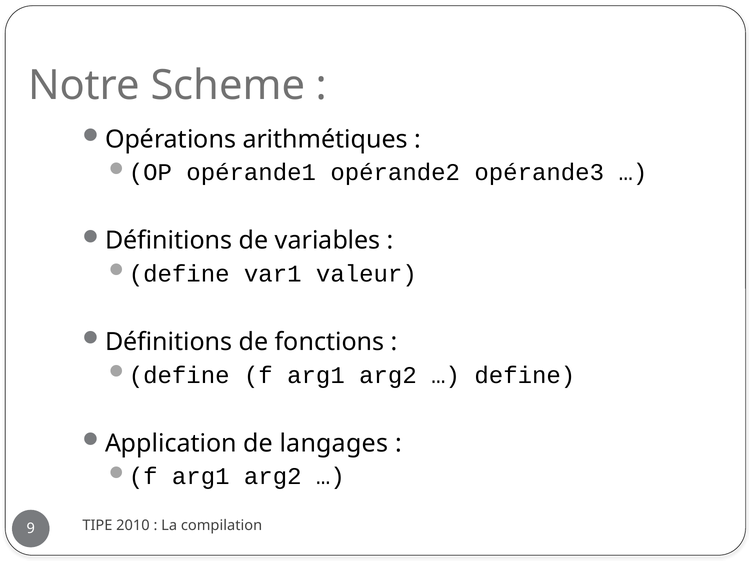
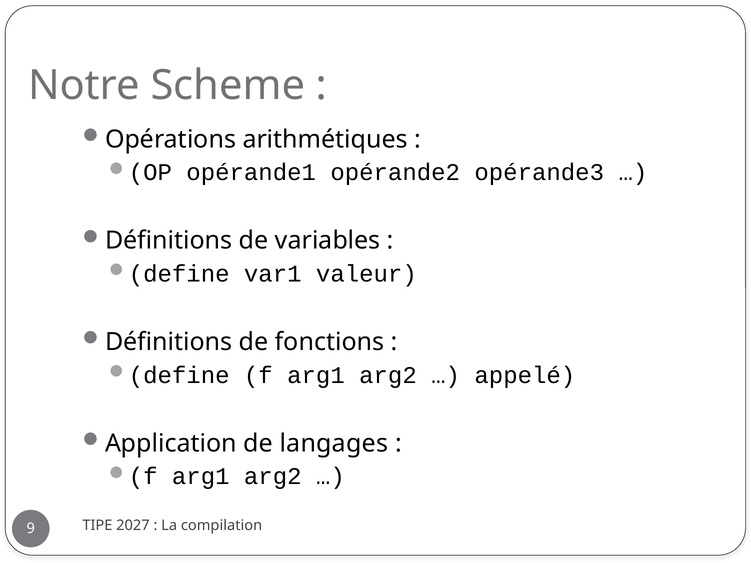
define: define -> appelé (525, 375)
2010: 2010 -> 2027 (133, 526)
